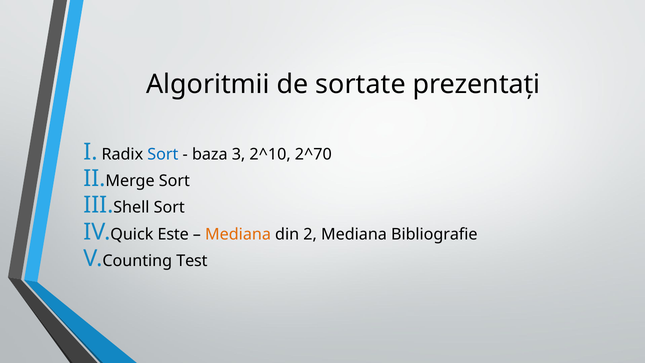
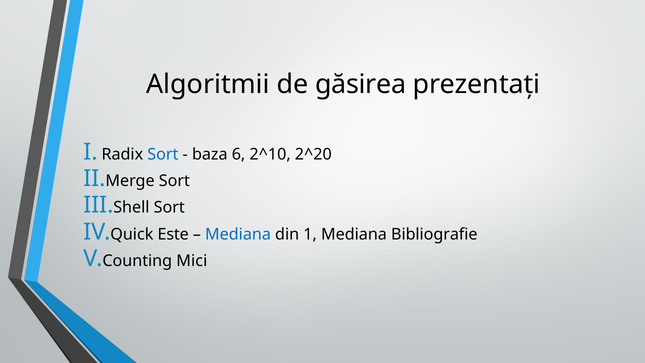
sortate: sortate -> găsirea (361, 85)
3: 3 -> 6 (239, 154)
2^70: 2^70 -> 2^20 (313, 154)
Mediana colour: orange -> blue (238, 234)
2: 2 -> 1 (310, 234)
Test: Test -> Mici (192, 261)
